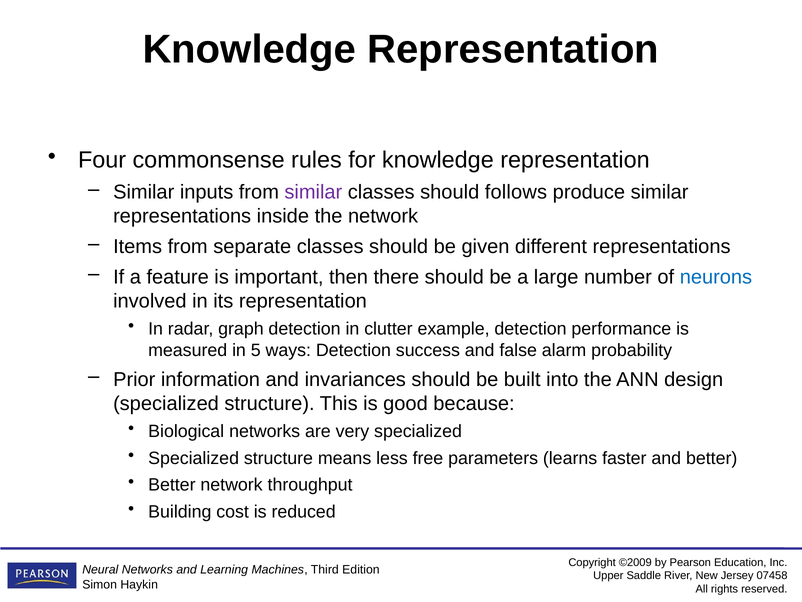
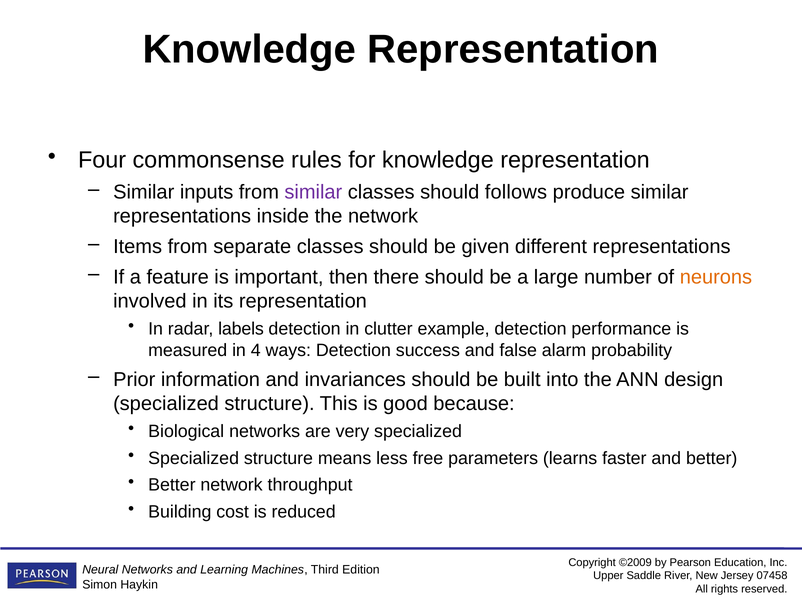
neurons colour: blue -> orange (716, 277)
graph: graph -> labels (241, 329)
5: 5 -> 4 (256, 350)
